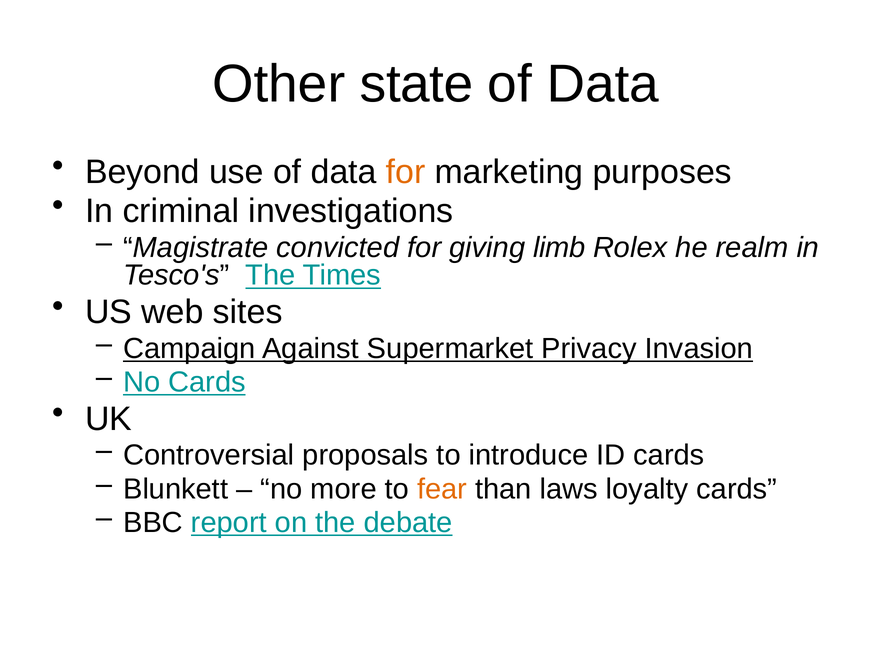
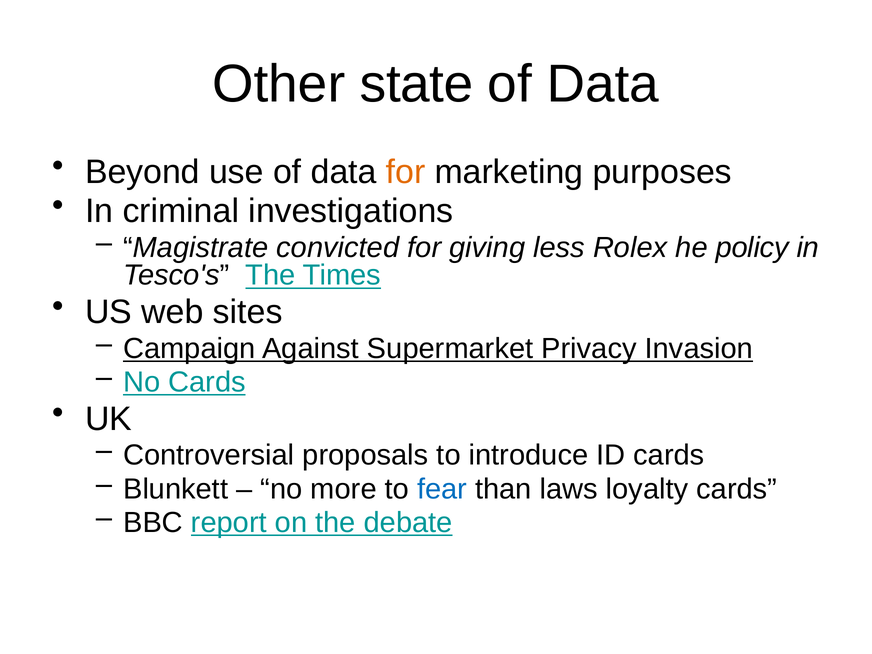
limb: limb -> less (559, 247)
realm: realm -> policy (752, 247)
fear colour: orange -> blue (442, 489)
